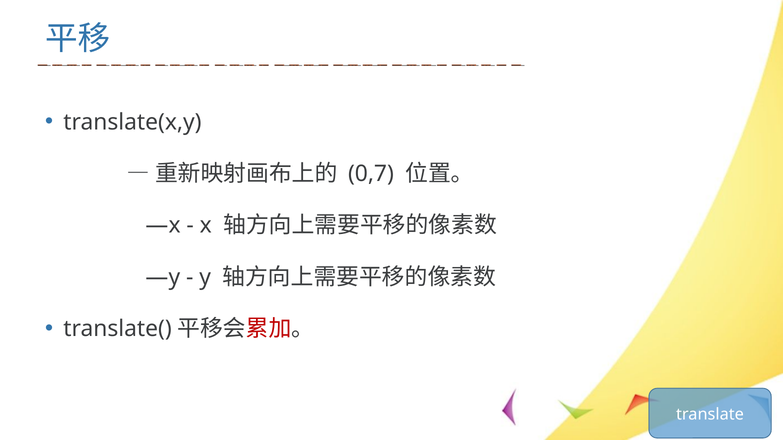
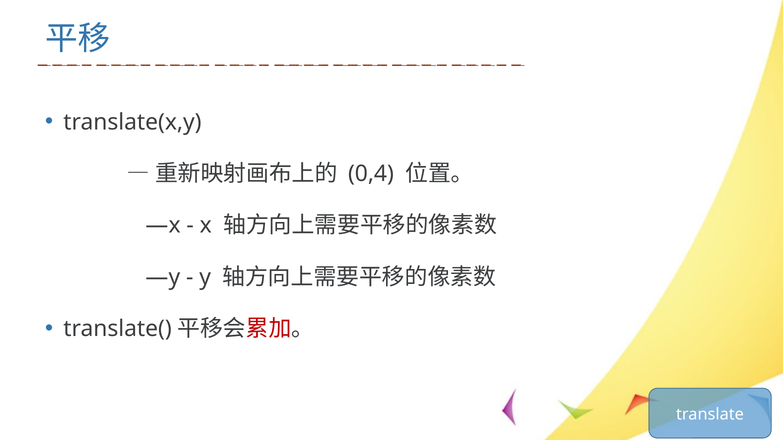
0,7: 0,7 -> 0,4 (371, 174)
